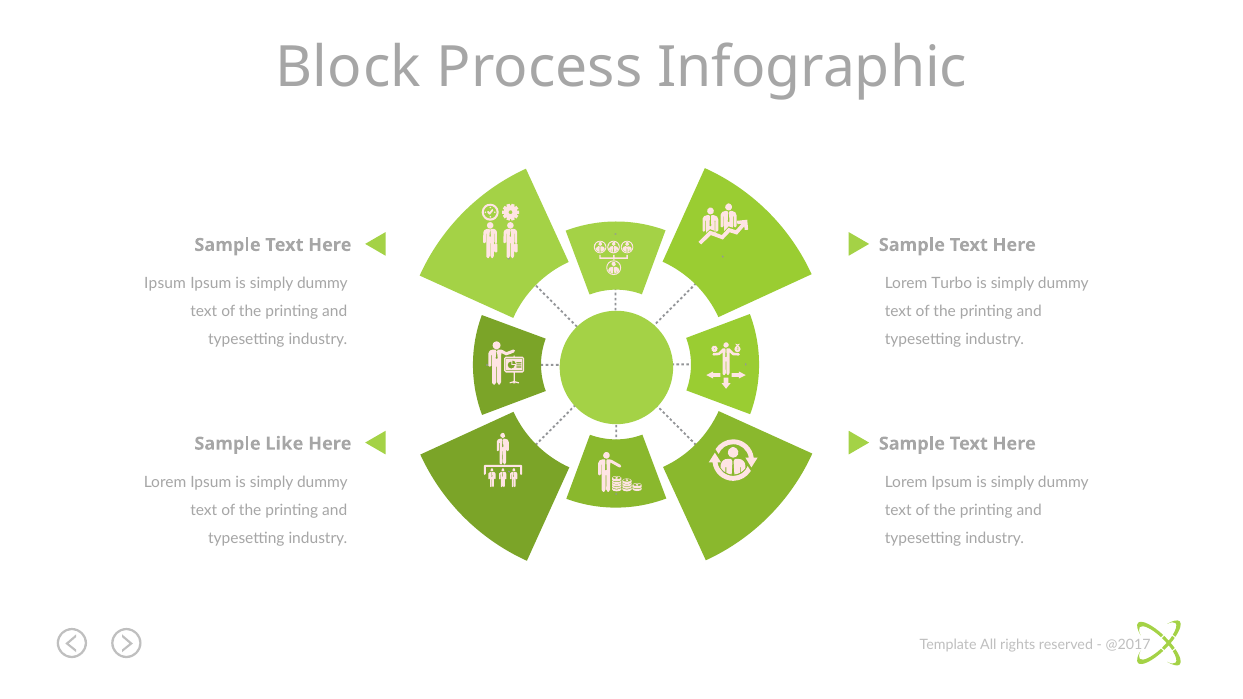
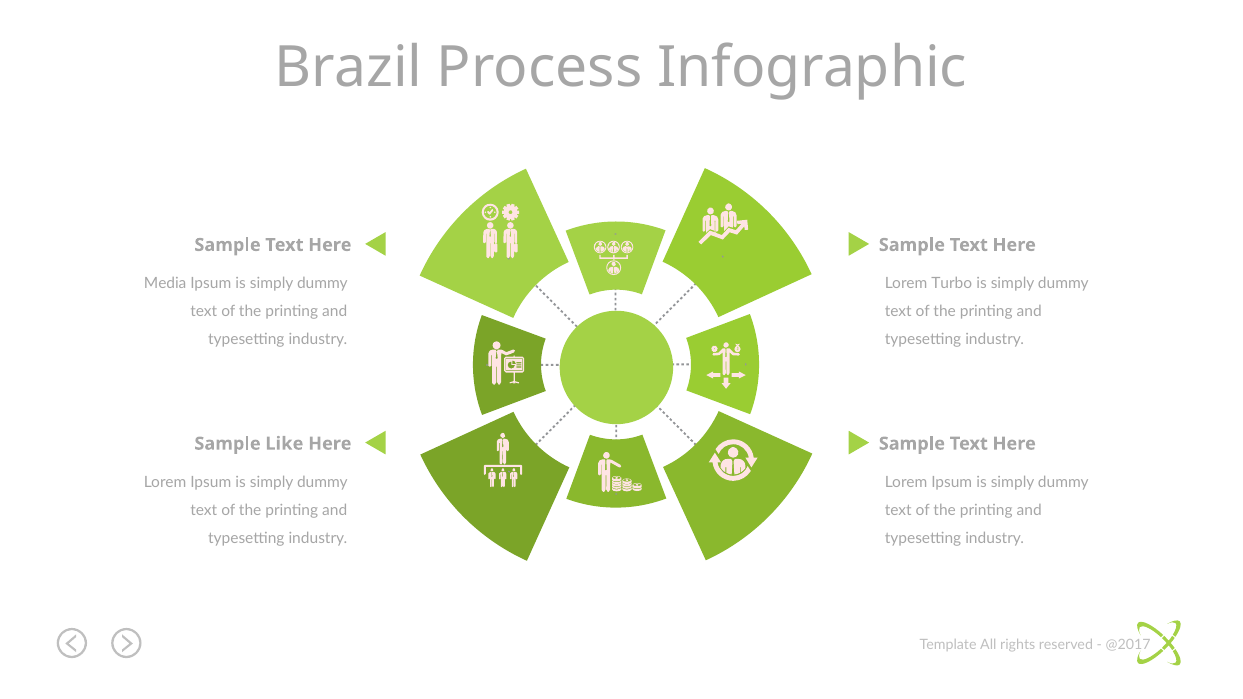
Block: Block -> Brazil (349, 67)
Ipsum: Ipsum -> Media (165, 284)
